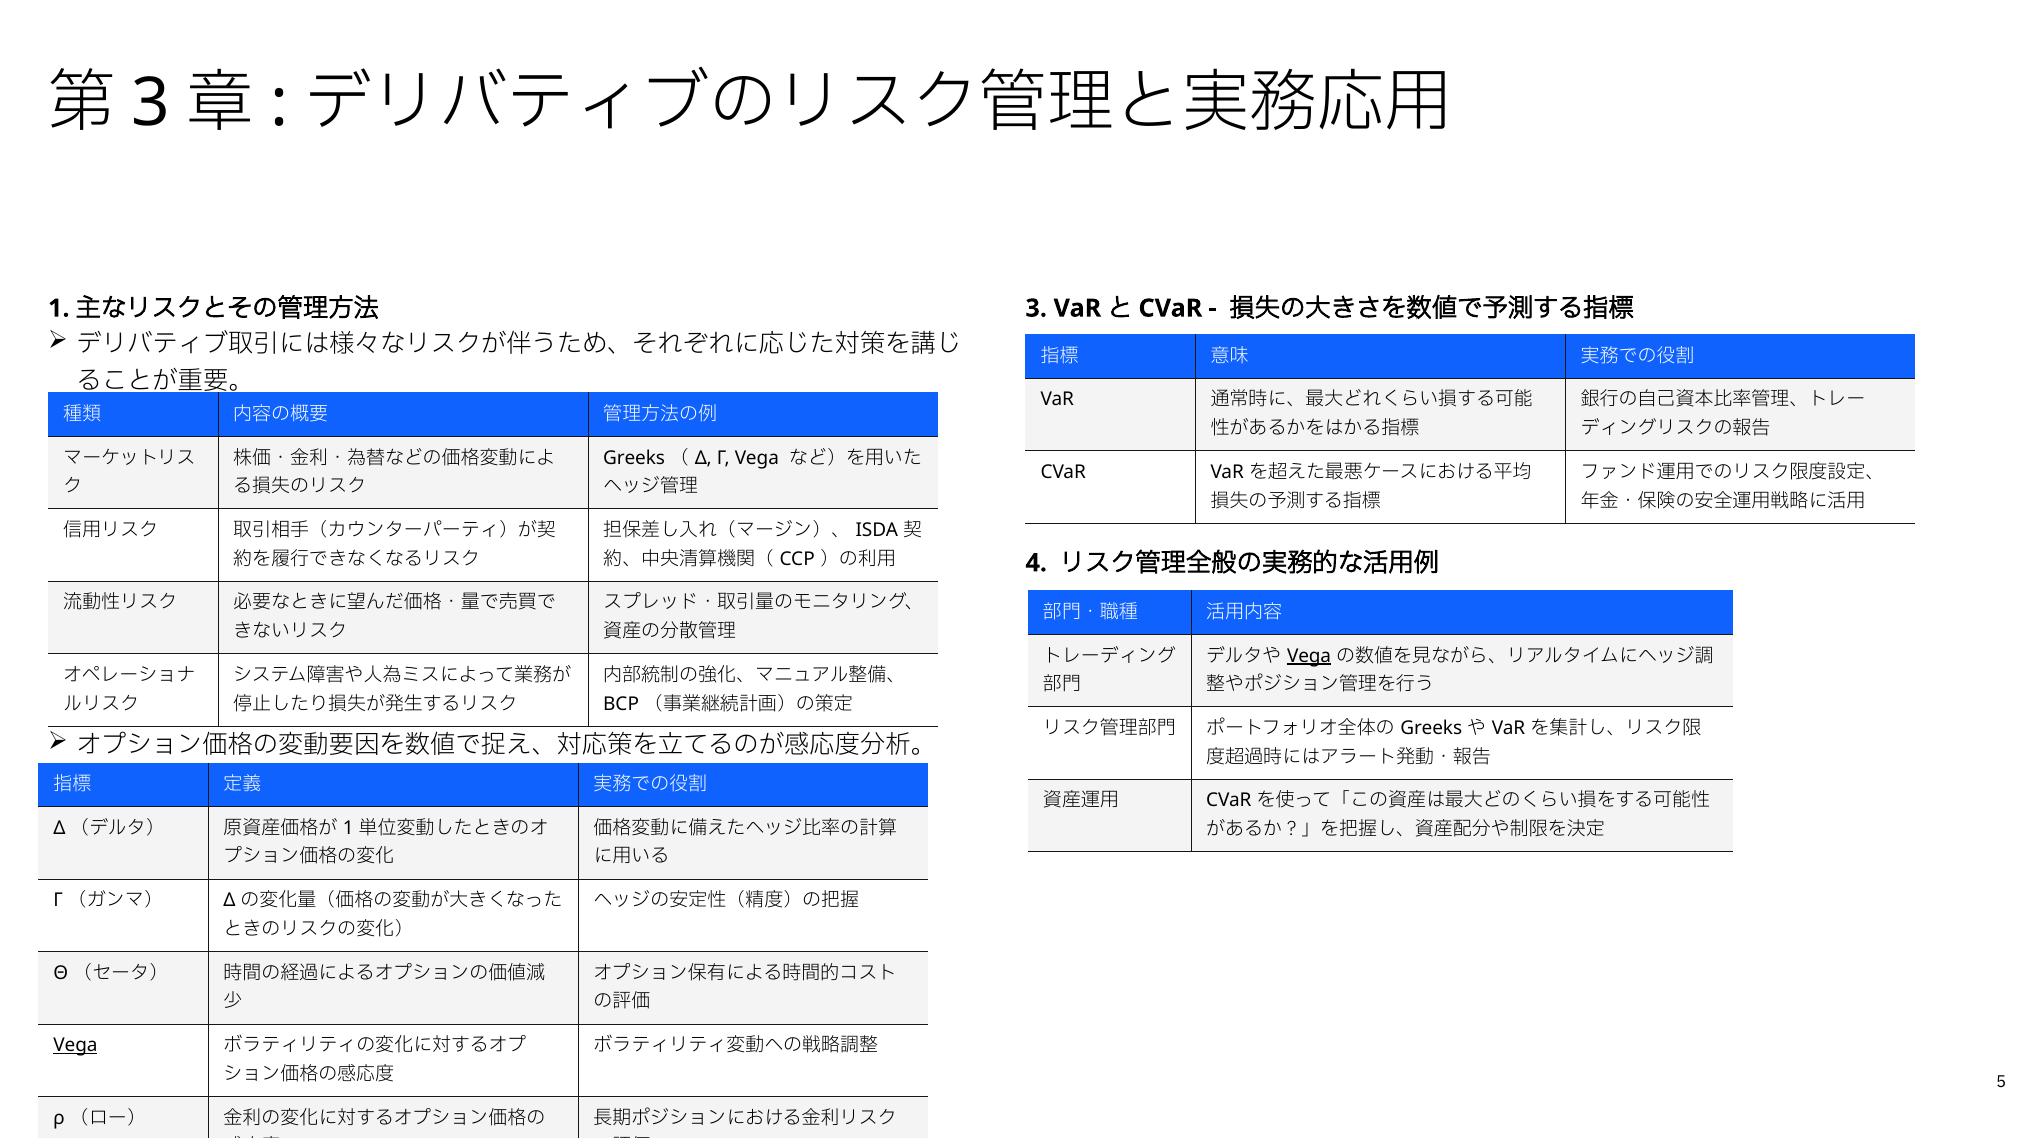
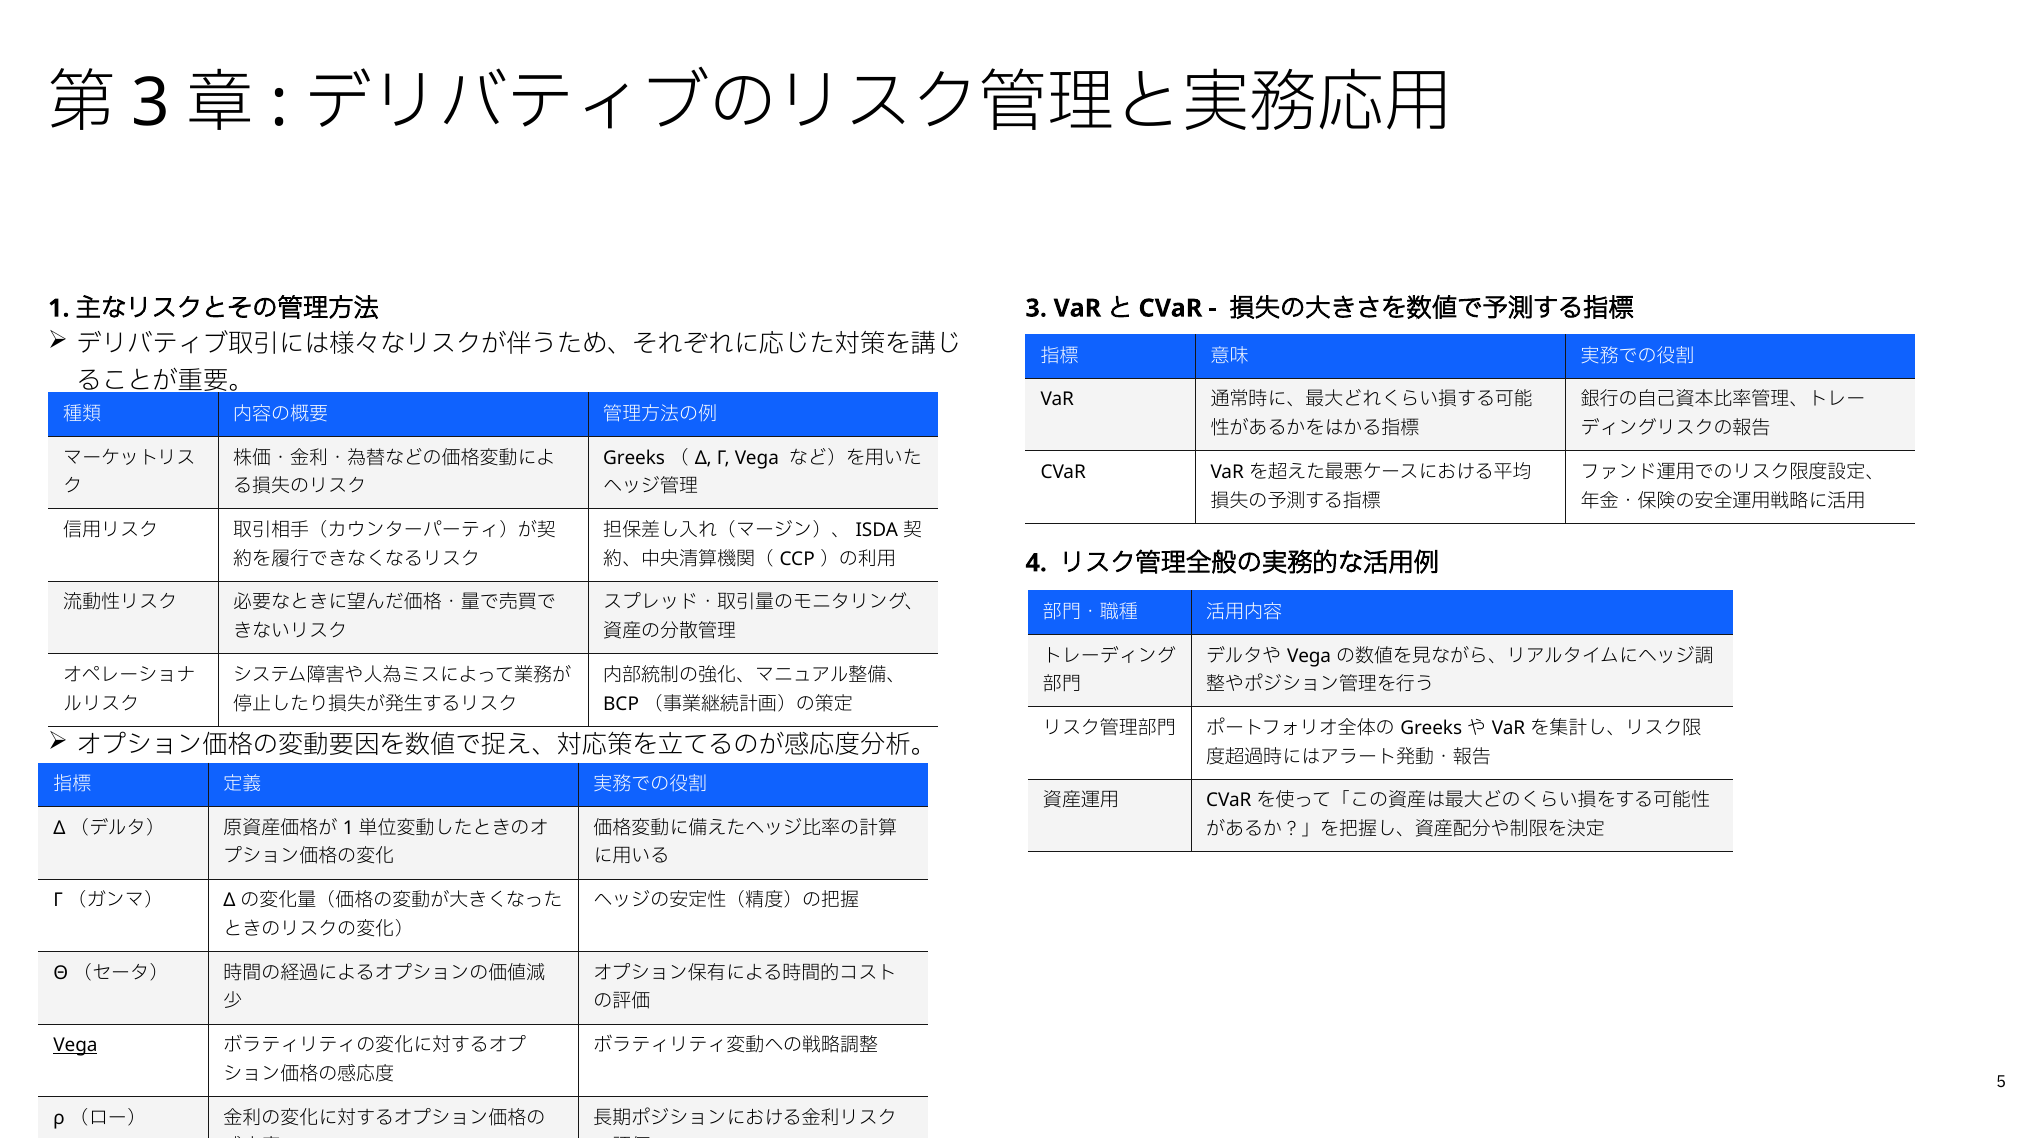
Vega underline: present -> none (1309, 656)
